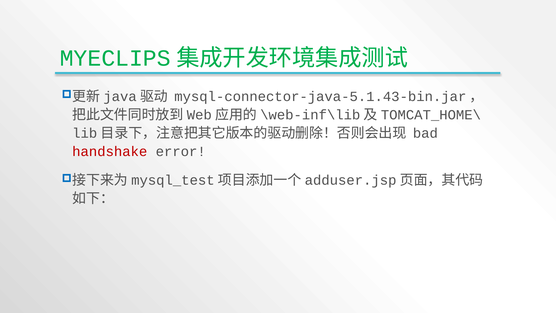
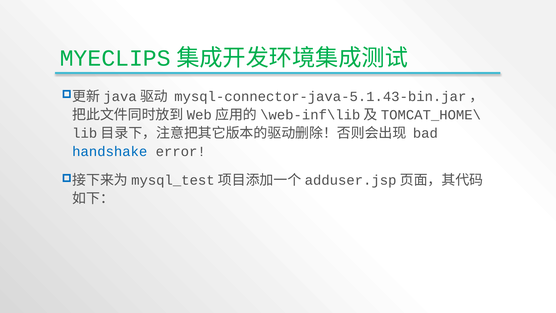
handshake colour: red -> blue (110, 152)
